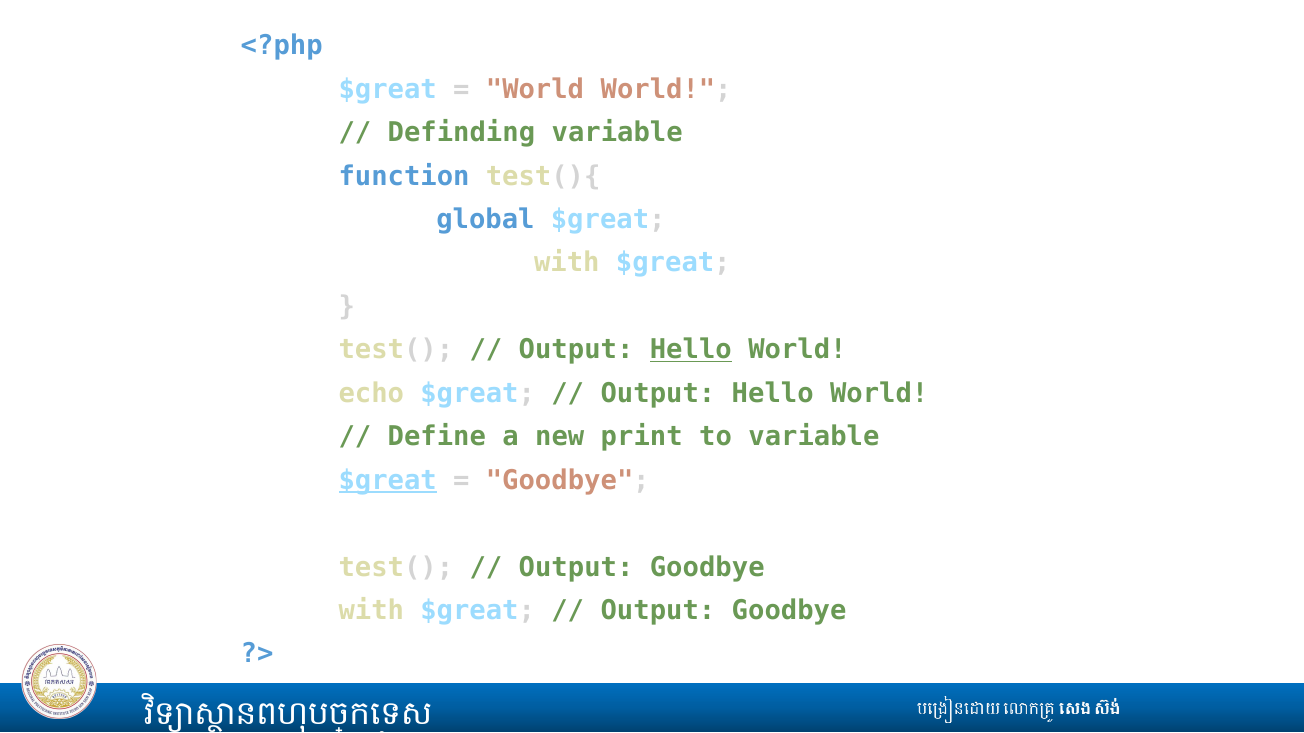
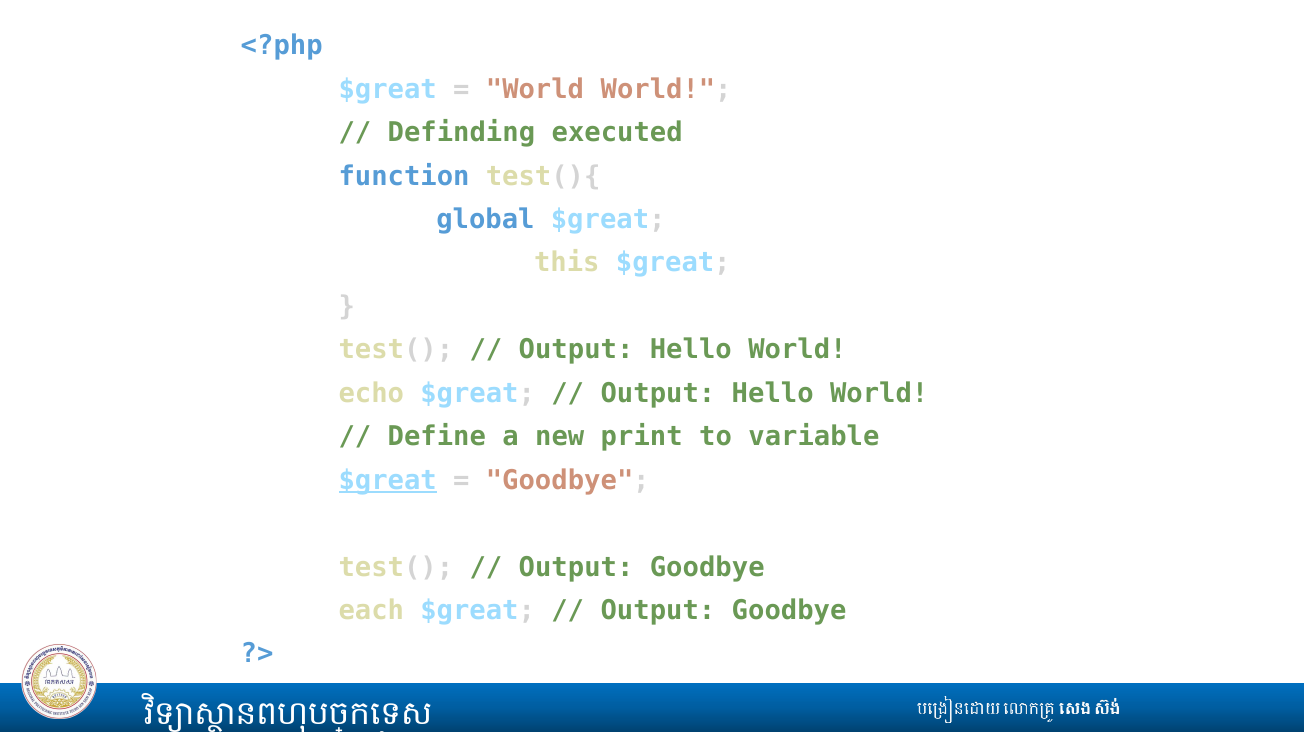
Definding variable: variable -> executed (617, 133)
with: with -> this (567, 263)
Hello underline: present -> none (691, 350)
with: with -> each (371, 611)
